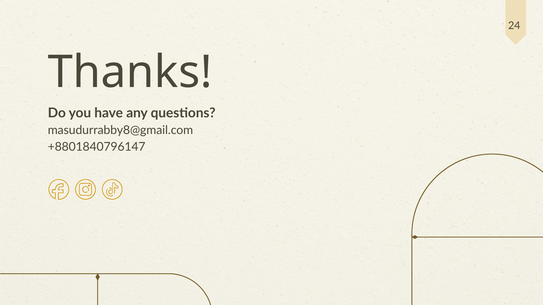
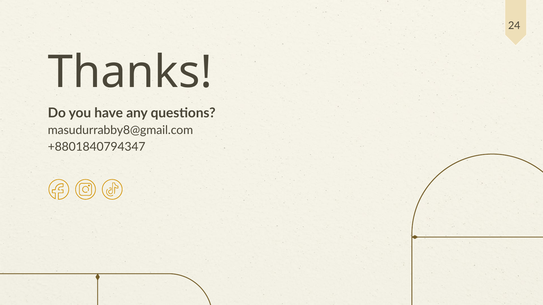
+8801840796147: +8801840796147 -> +8801840794347 (97, 147)
